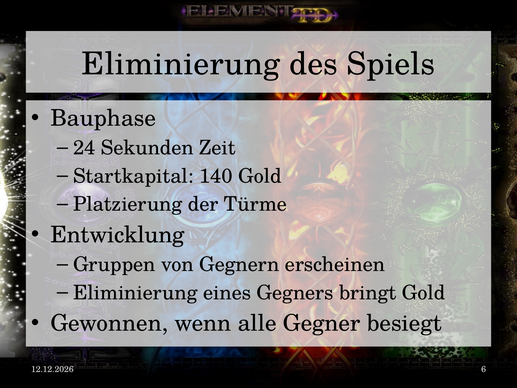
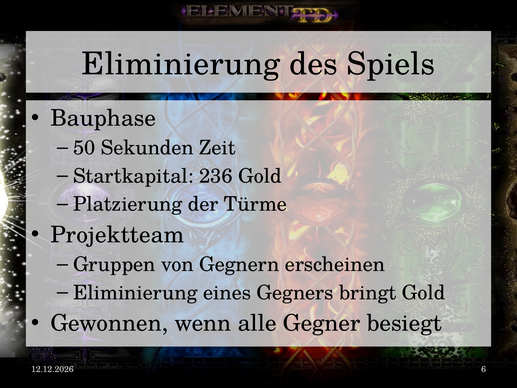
24: 24 -> 50 (84, 148)
140: 140 -> 236 (216, 176)
Entwicklung: Entwicklung -> Projektteam (117, 235)
